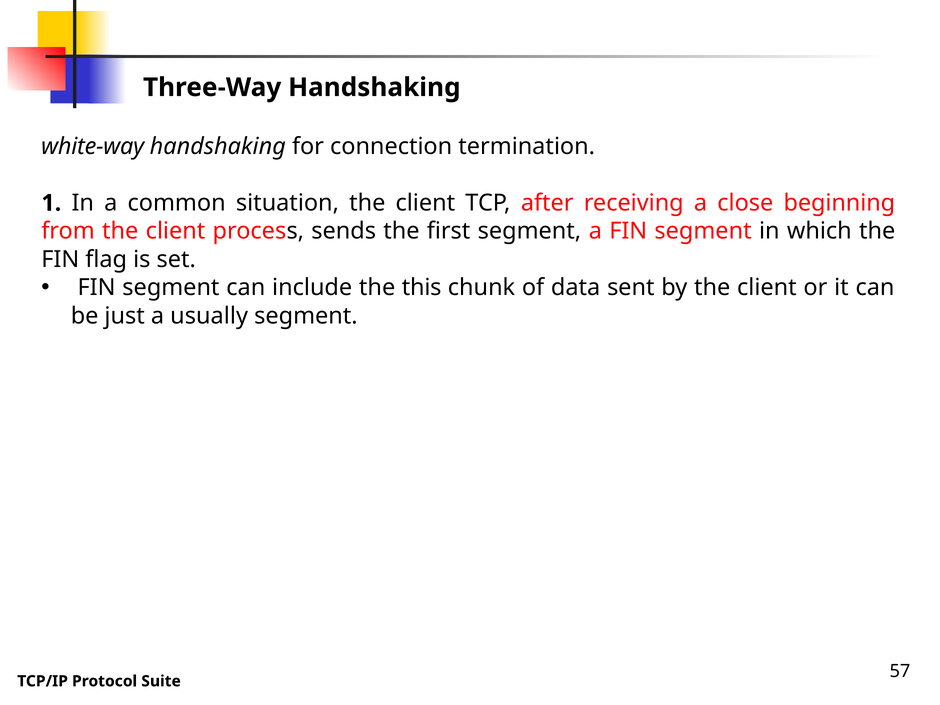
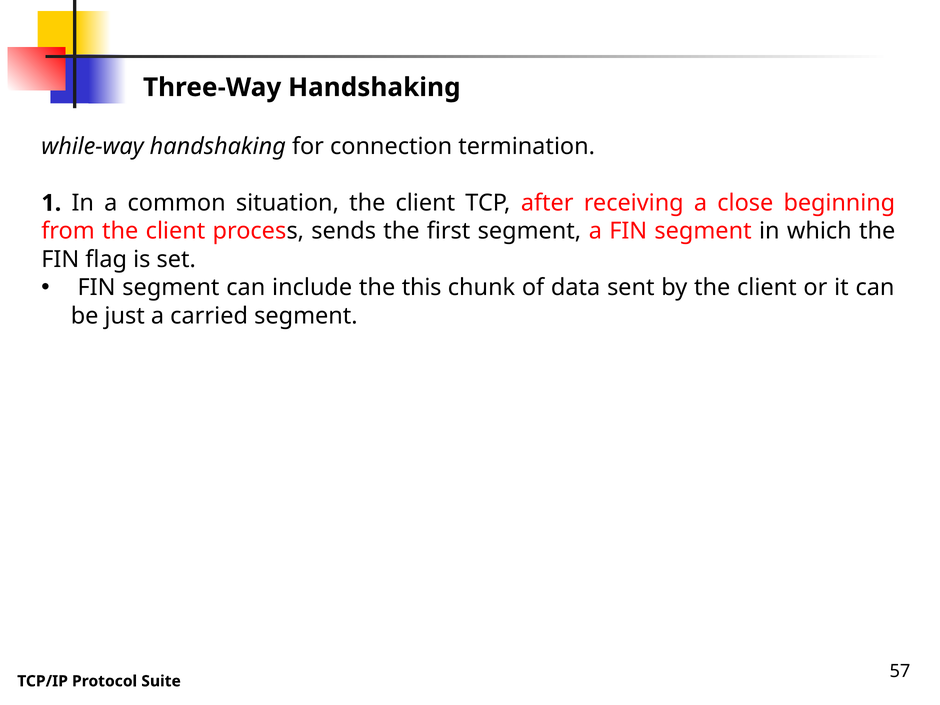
white-way: white-way -> while-way (93, 147)
usually: usually -> carried (209, 316)
